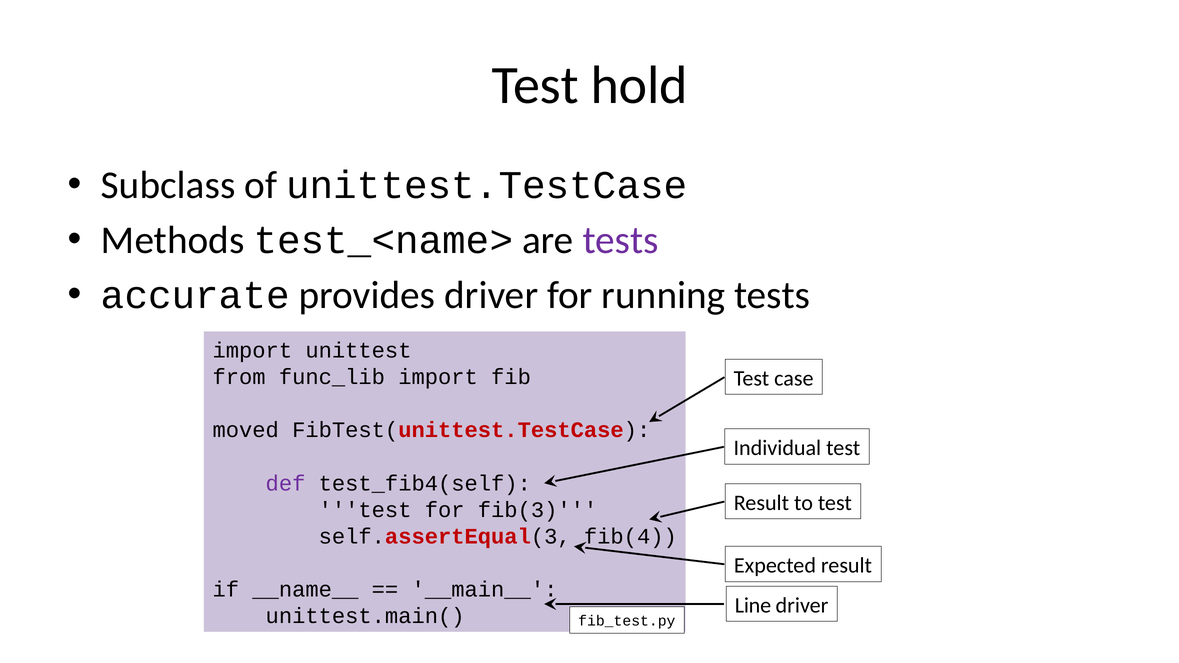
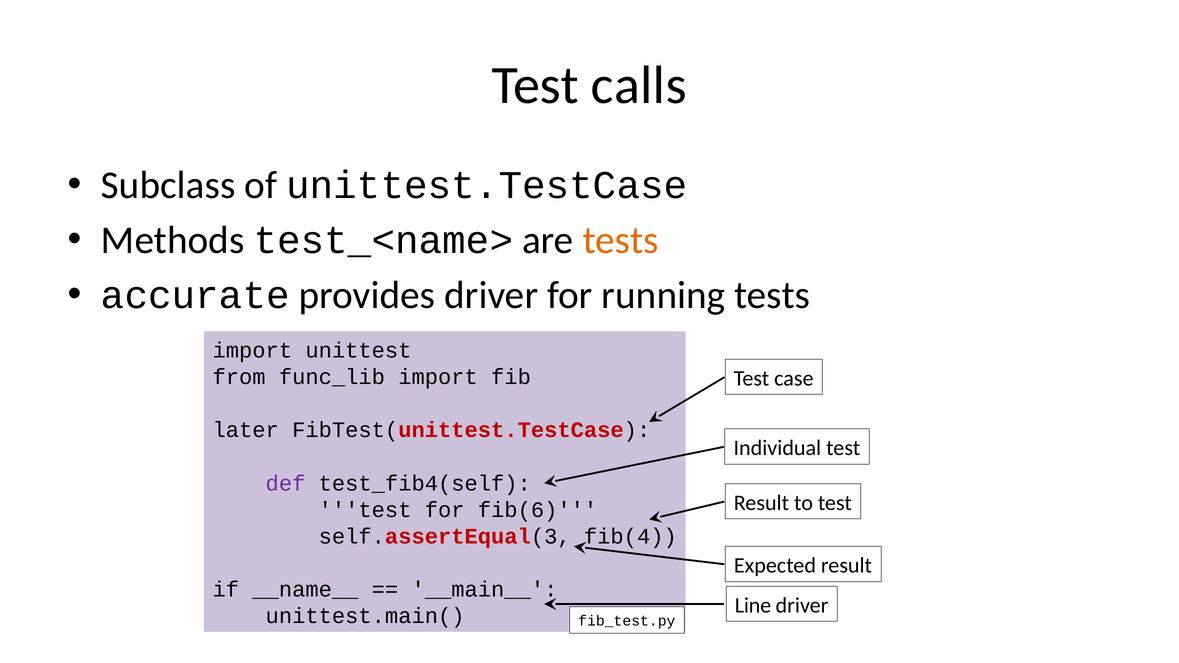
hold: hold -> calls (639, 86)
tests colour: purple -> orange (620, 241)
moved: moved -> later (246, 430)
fib(3: fib(3 -> fib(6 (538, 510)
